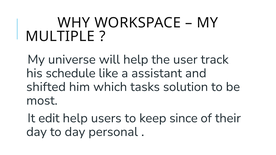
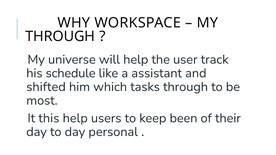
MULTIPLE: MULTIPLE -> THROUGH (60, 37)
tasks solution: solution -> through (186, 87)
edit: edit -> this (49, 118)
since: since -> been (183, 118)
